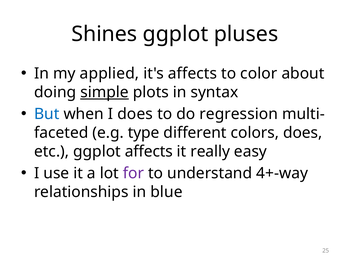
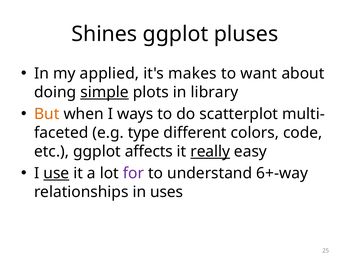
it's affects: affects -> makes (192, 73)
color: color -> want (259, 73)
syntax: syntax -> library (214, 92)
But colour: blue -> orange (47, 114)
I does: does -> ways (135, 114)
regression: regression -> scatterplot (239, 114)
colors does: does -> code (303, 133)
really underline: none -> present (210, 151)
use underline: none -> present (56, 173)
4+-way: 4+-way -> 6+-way (282, 173)
blue: blue -> uses (167, 192)
